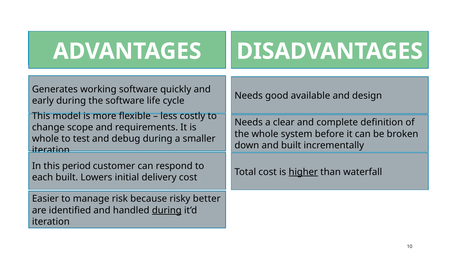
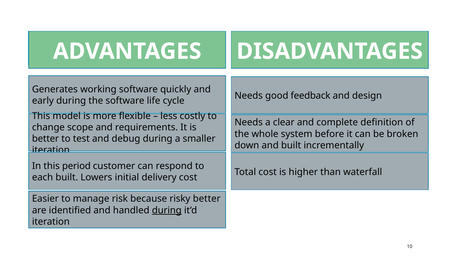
available: available -> feedback (311, 96)
whole: whole -> better (46, 138)
higher underline: present -> none (303, 172)
